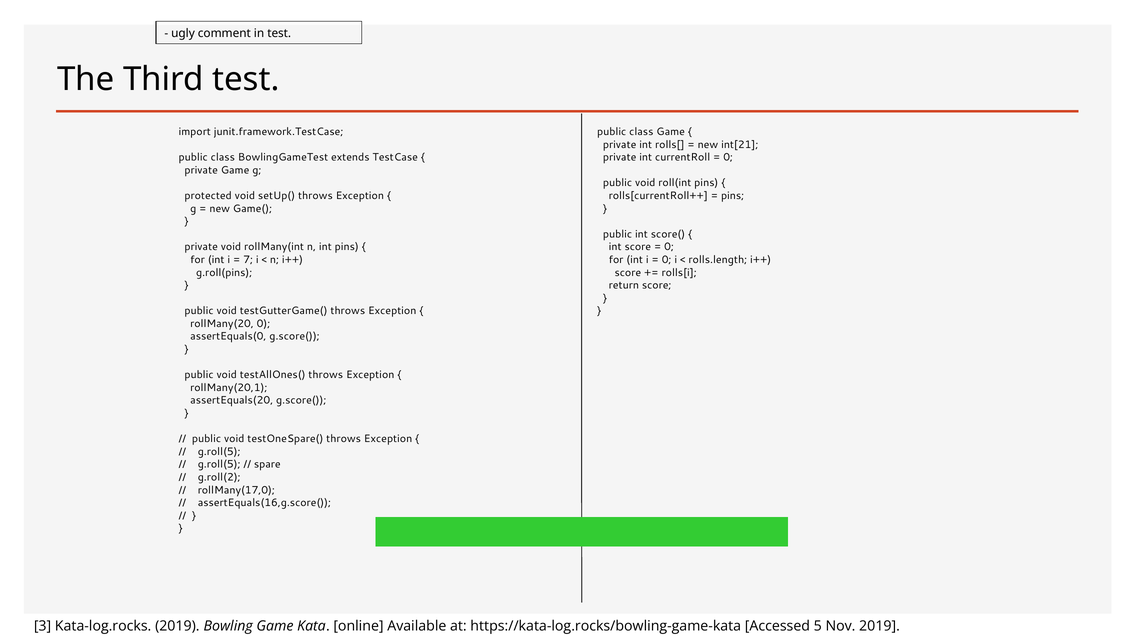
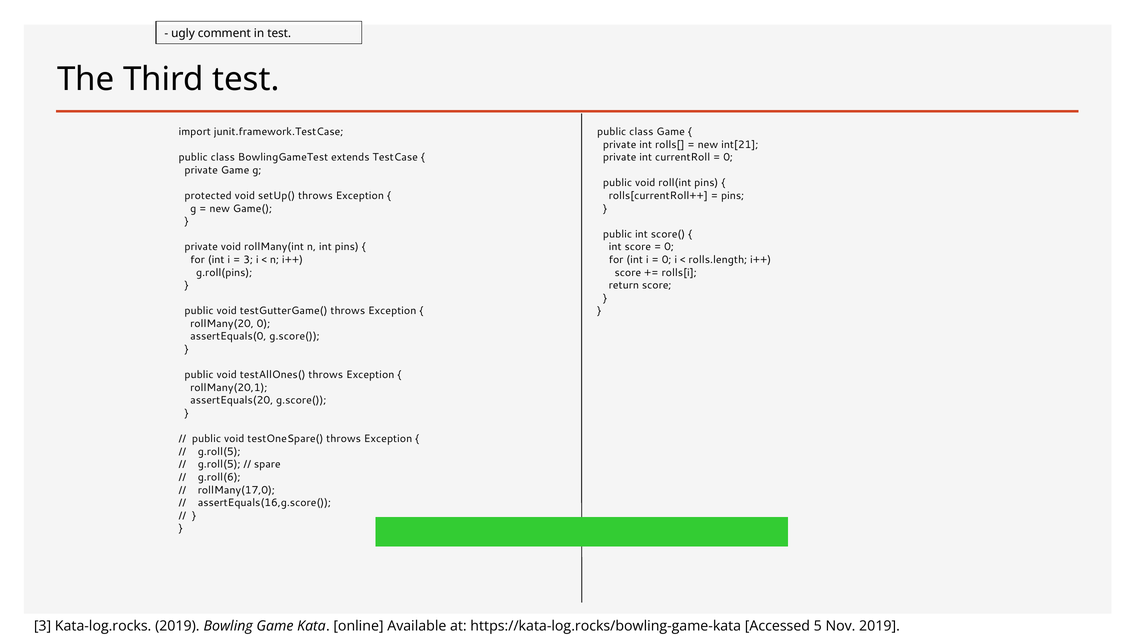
7: 7 -> 3 (248, 260)
g.roll(2: g.roll(2 -> g.roll(6 (219, 478)
